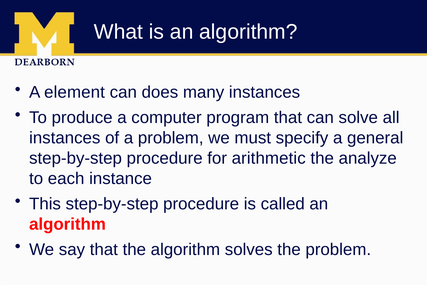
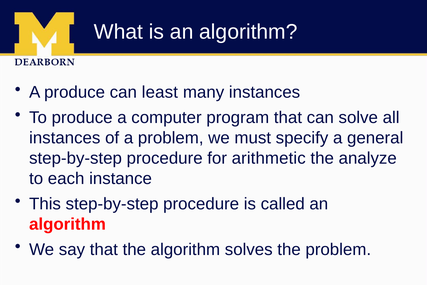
A element: element -> produce (75, 92)
does: does -> least (160, 92)
